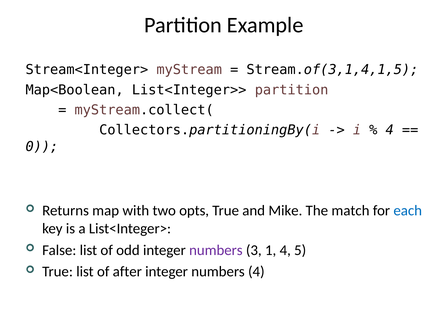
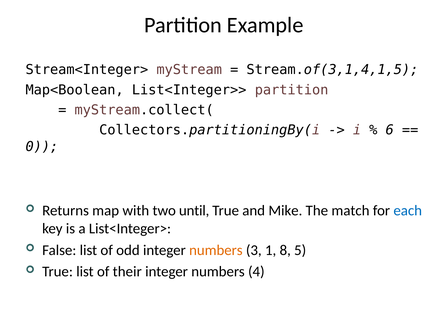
4: 4 -> 6 (390, 130)
opts: opts -> until (194, 210)
numbers colour: purple -> orange (216, 250)
1 4: 4 -> 8 (285, 250)
after: after -> their (127, 271)
